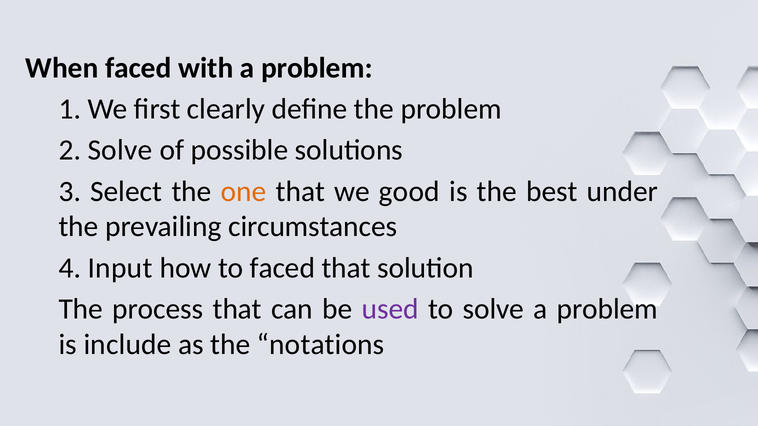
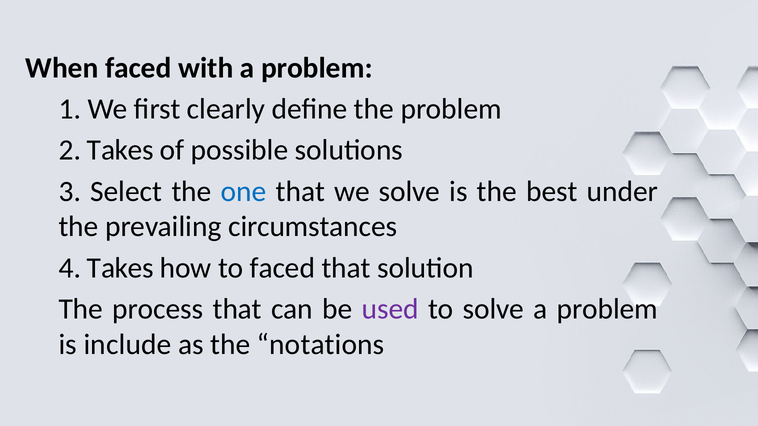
2 Solve: Solve -> Takes (120, 150)
one colour: orange -> blue (244, 192)
we good: good -> solve (410, 192)
4 Input: Input -> Takes (120, 268)
